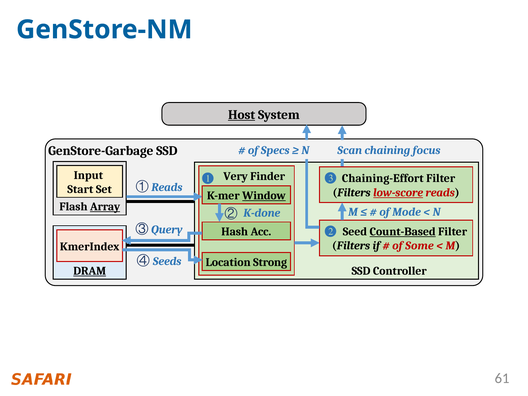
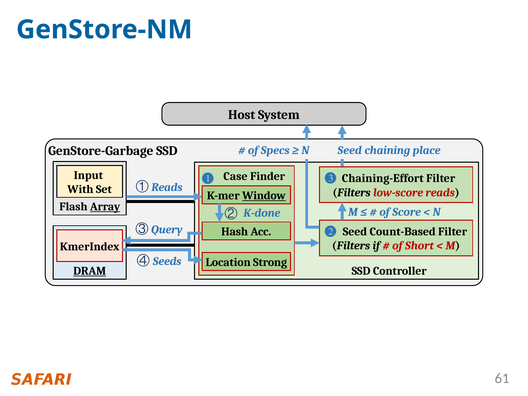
Host underline: present -> none (242, 115)
Scan: Scan -> Seed (350, 150)
focus: focus -> place (427, 150)
Very: Very -> Case (235, 176)
Start: Start -> With (80, 189)
low-score underline: present -> none (398, 192)
Mode: Mode -> Score (407, 212)
Count-Based underline: present -> none (403, 232)
Some: Some -> Short (419, 246)
